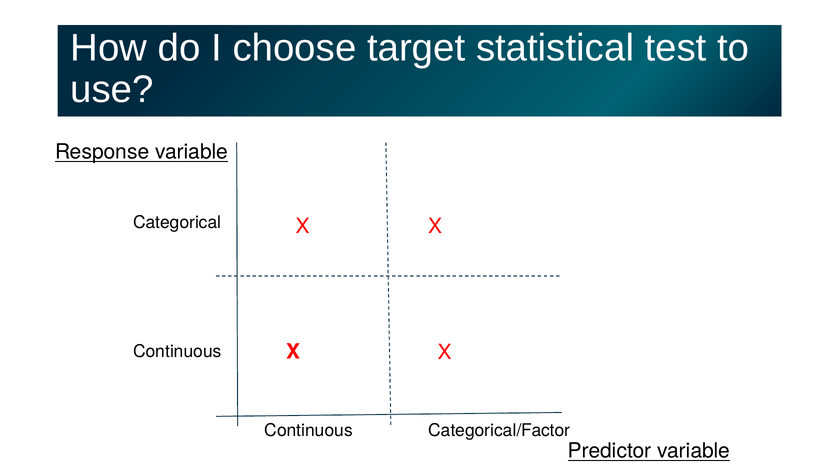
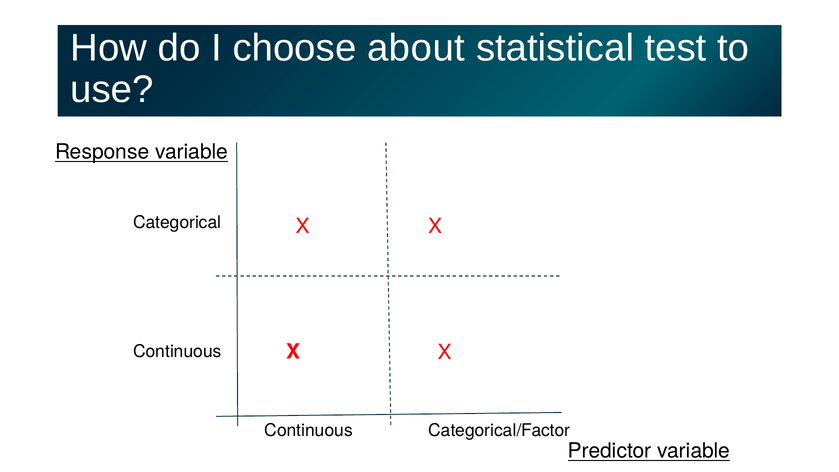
target: target -> about (416, 48)
